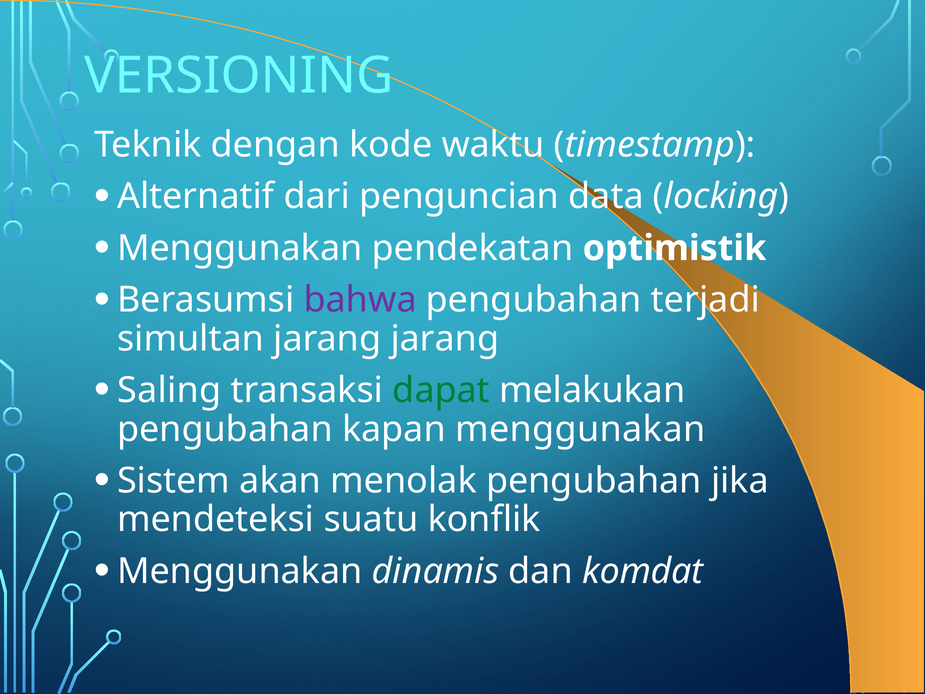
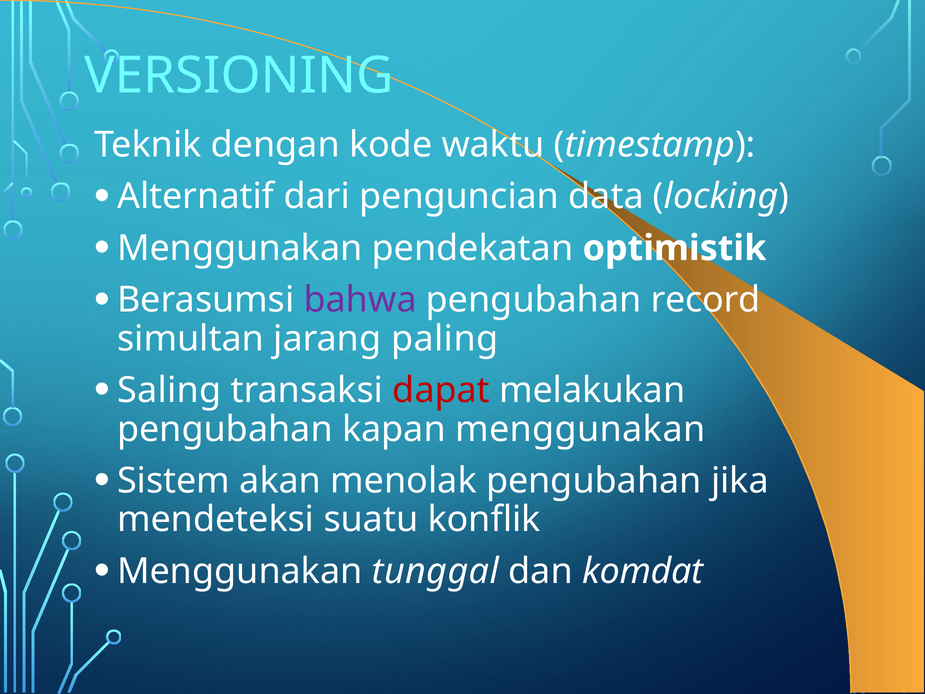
terjadi: terjadi -> record (706, 300)
jarang jarang: jarang -> paling (445, 339)
dapat colour: green -> red (441, 390)
dinamis: dinamis -> tunggal (435, 571)
